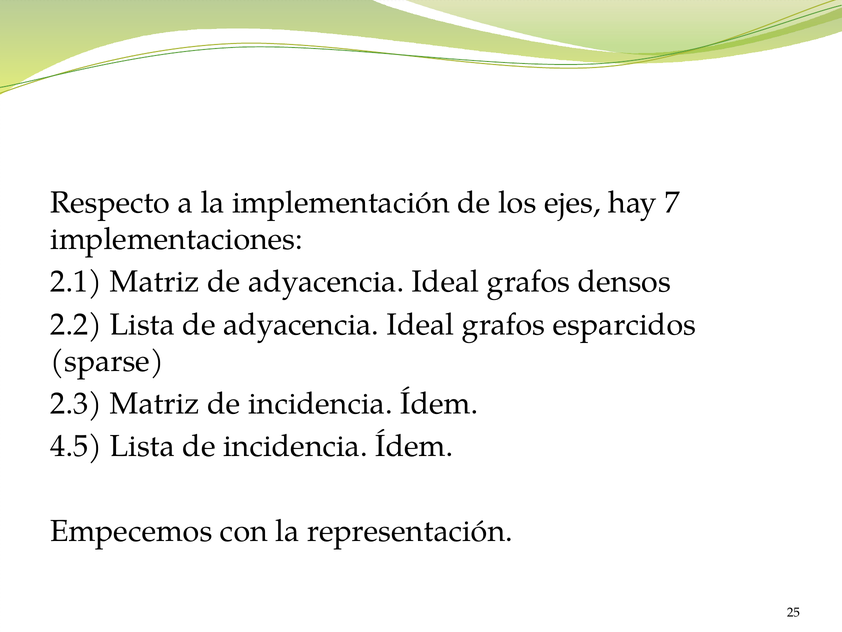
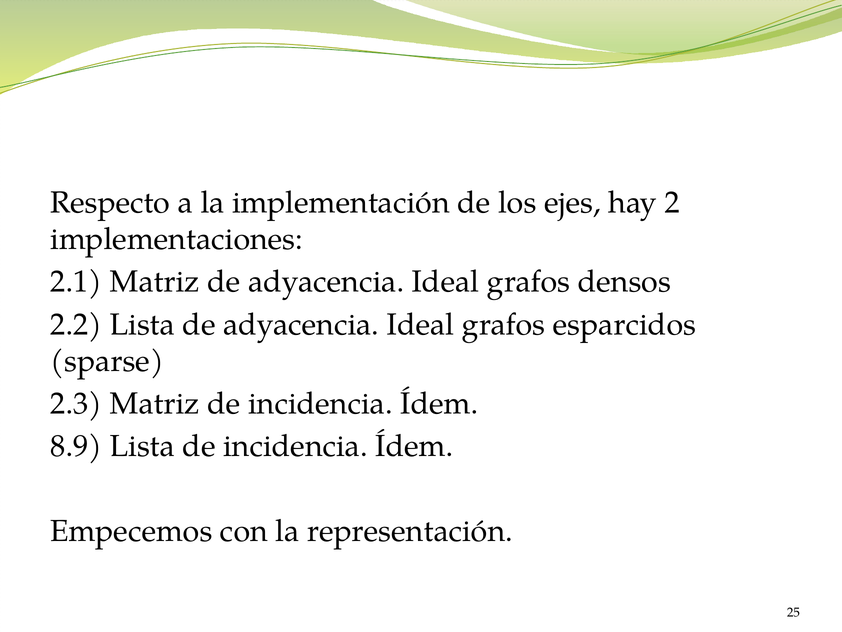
7: 7 -> 2 (672, 203)
4.5: 4.5 -> 8.9 (76, 446)
